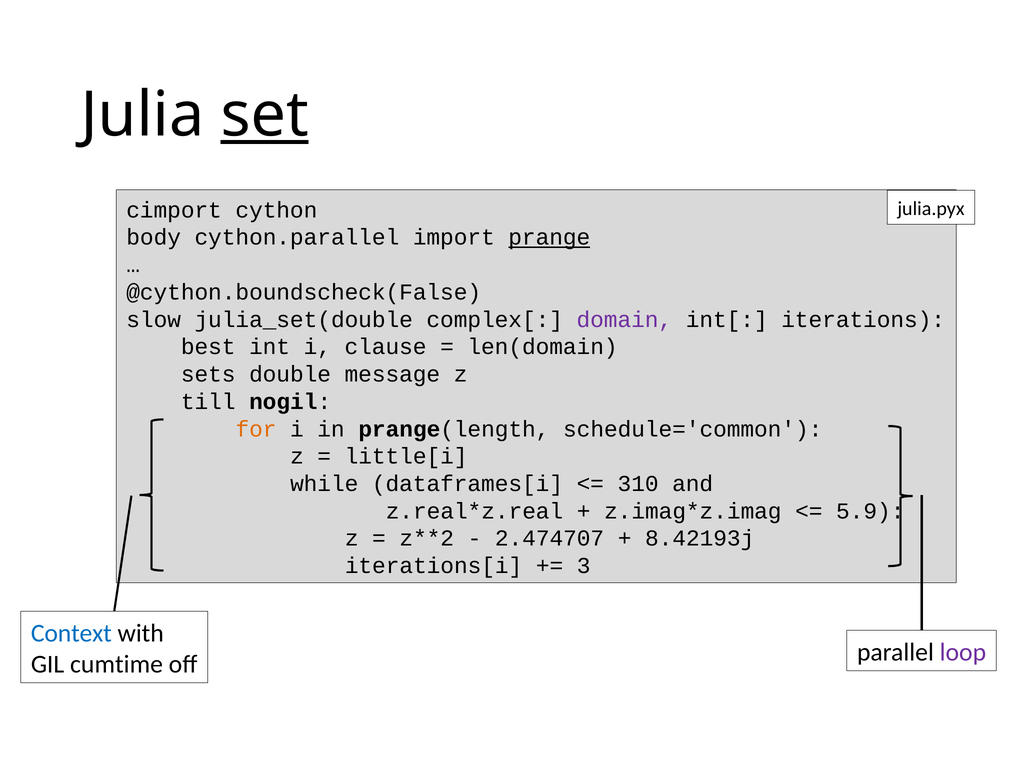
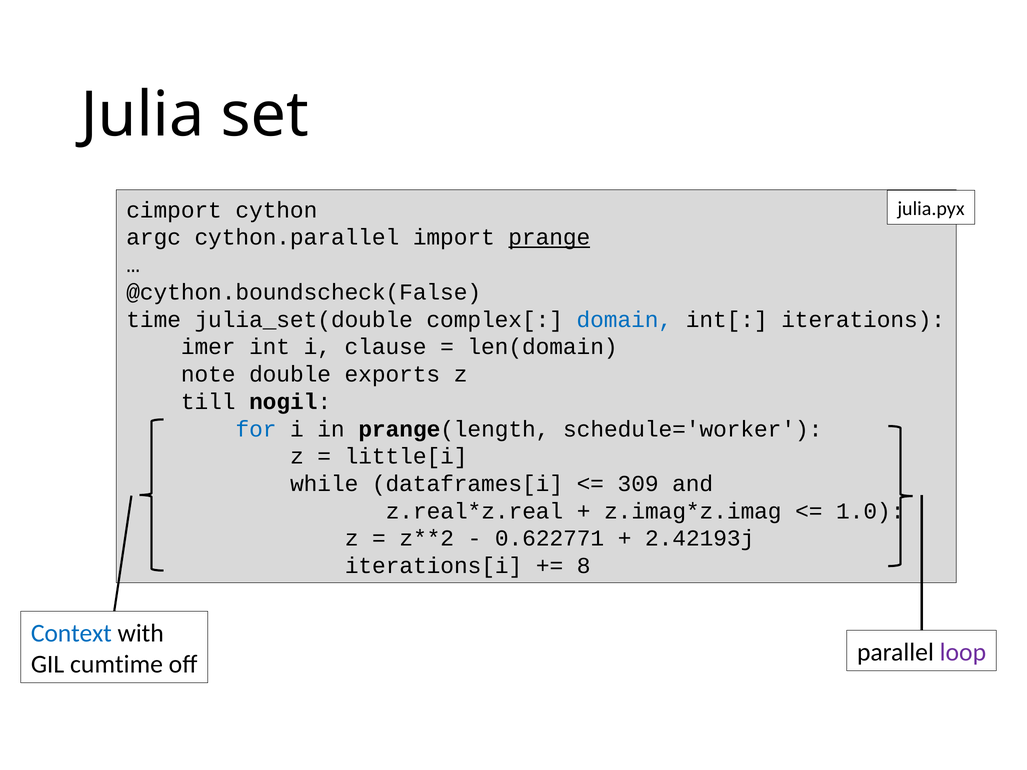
set underline: present -> none (265, 115)
body: body -> argc (154, 238)
slow: slow -> time (154, 320)
domain colour: purple -> blue (624, 320)
best: best -> imer (208, 347)
sets: sets -> note (208, 374)
message: message -> exports (392, 374)
for colour: orange -> blue (256, 429)
schedule='common: schedule='common -> schedule='worker (693, 429)
310: 310 -> 309 (638, 484)
5.9: 5.9 -> 1.0 (870, 511)
2.474707: 2.474707 -> 0.622771 (550, 539)
8.42193j: 8.42193j -> 2.42193j (700, 539)
3: 3 -> 8 (584, 566)
